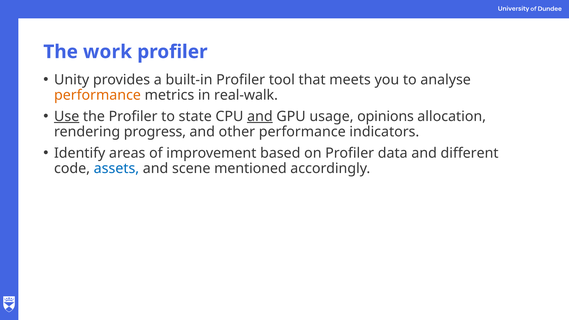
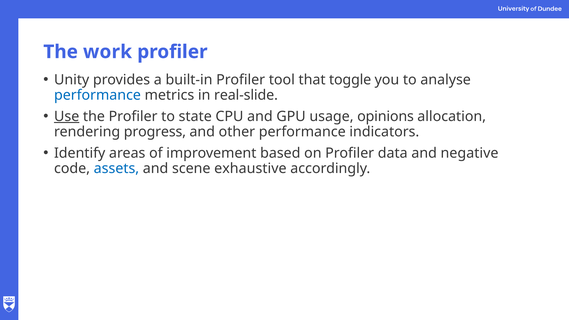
meets: meets -> toggle (350, 80)
performance colour: orange -> blue (97, 95)
real-walk: real-walk -> real-slide (246, 95)
and underline: present -> none (260, 116)
different: different -> negative (470, 153)
mentioned: mentioned -> exhaustive (250, 168)
